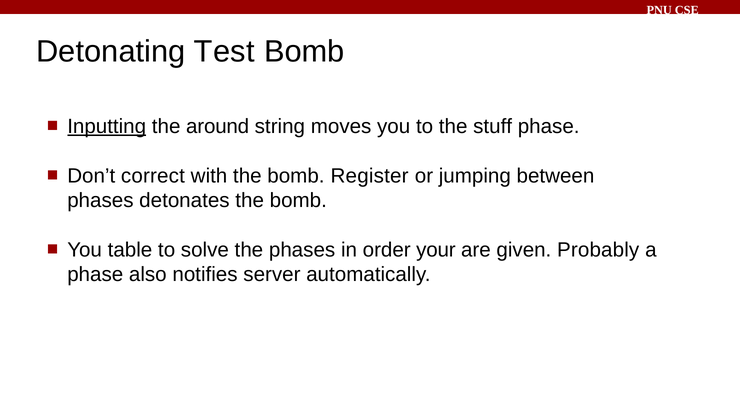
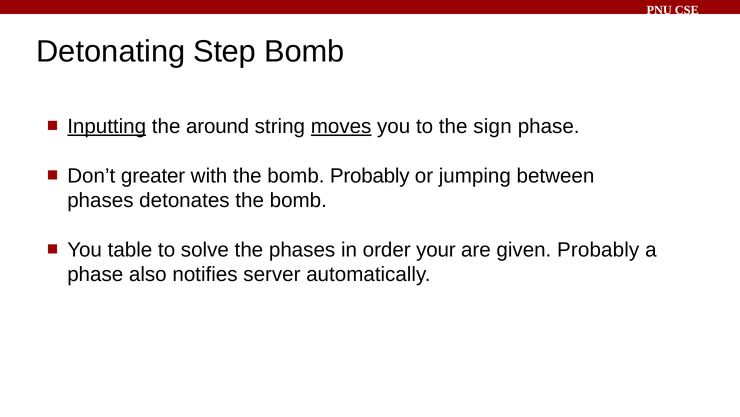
Test: Test -> Step (225, 52)
moves underline: none -> present (341, 126)
stuff: stuff -> sign (493, 126)
correct: correct -> greater (153, 175)
bomb Register: Register -> Probably (370, 175)
